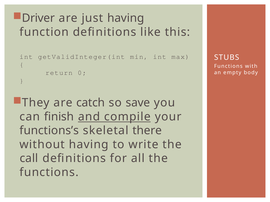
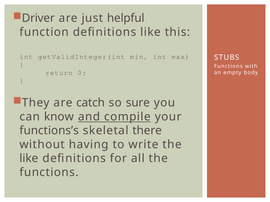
just having: having -> helpful (126, 18)
save: save -> sure (138, 103)
finish: finish -> know (59, 117)
call: call -> like (29, 159)
